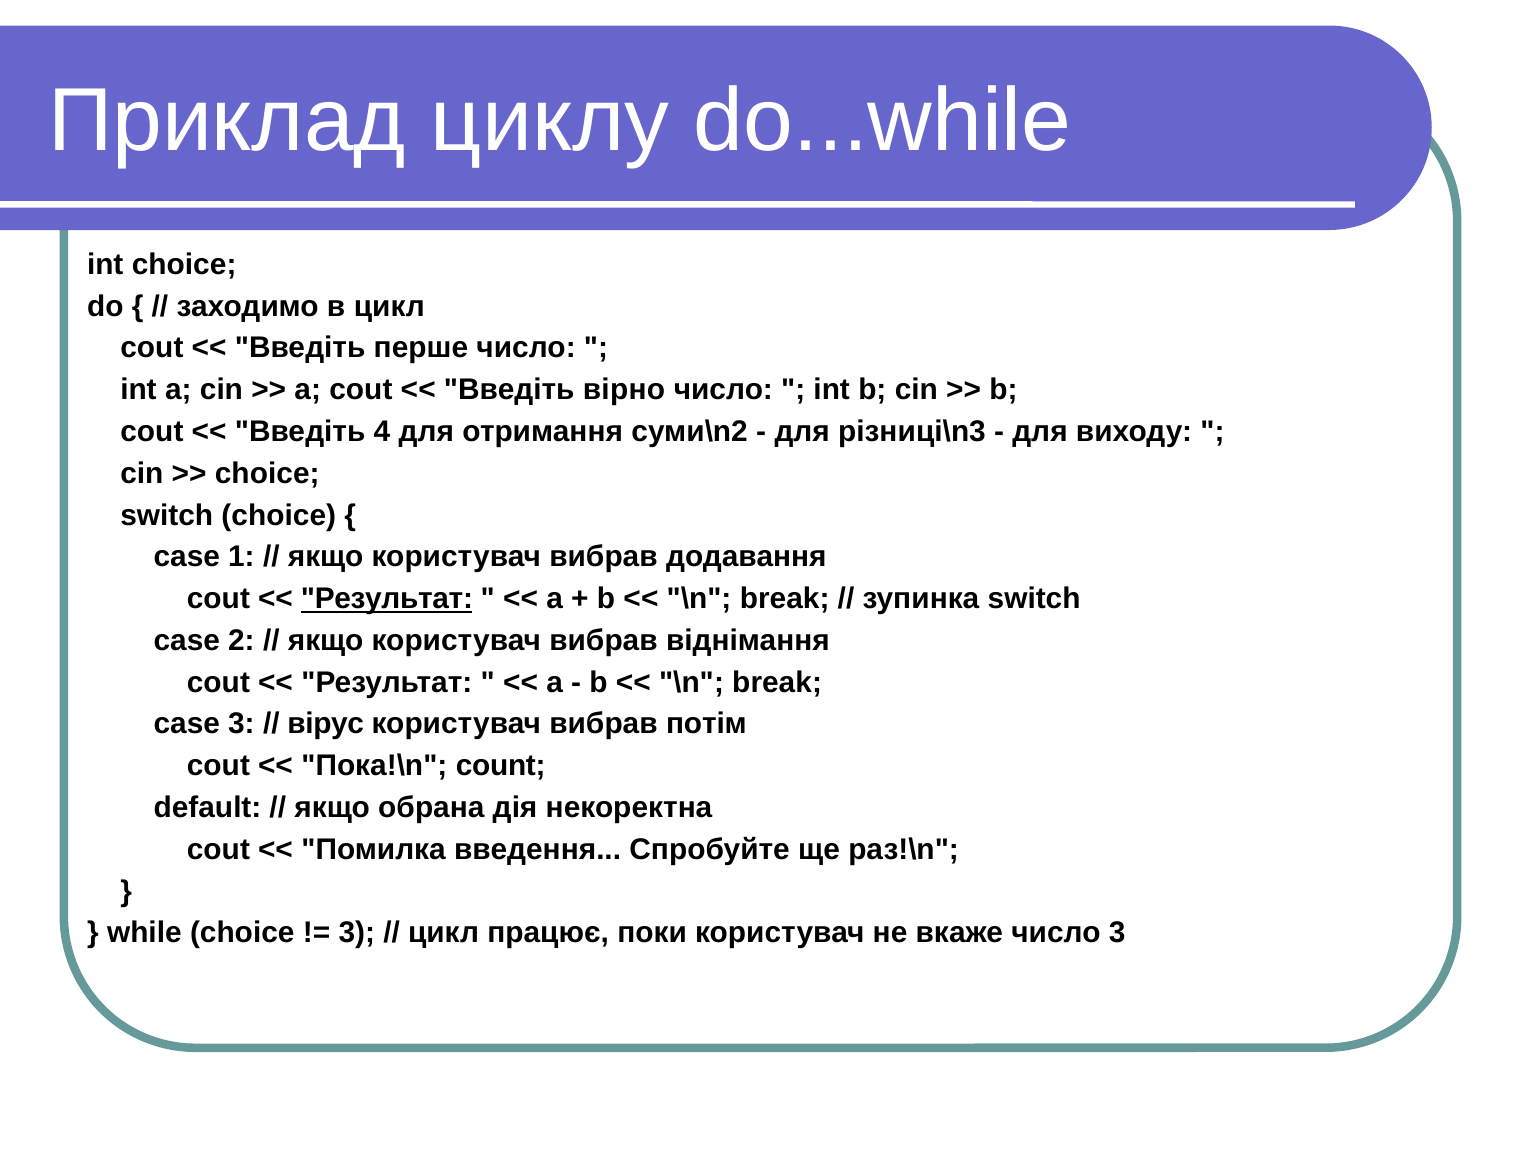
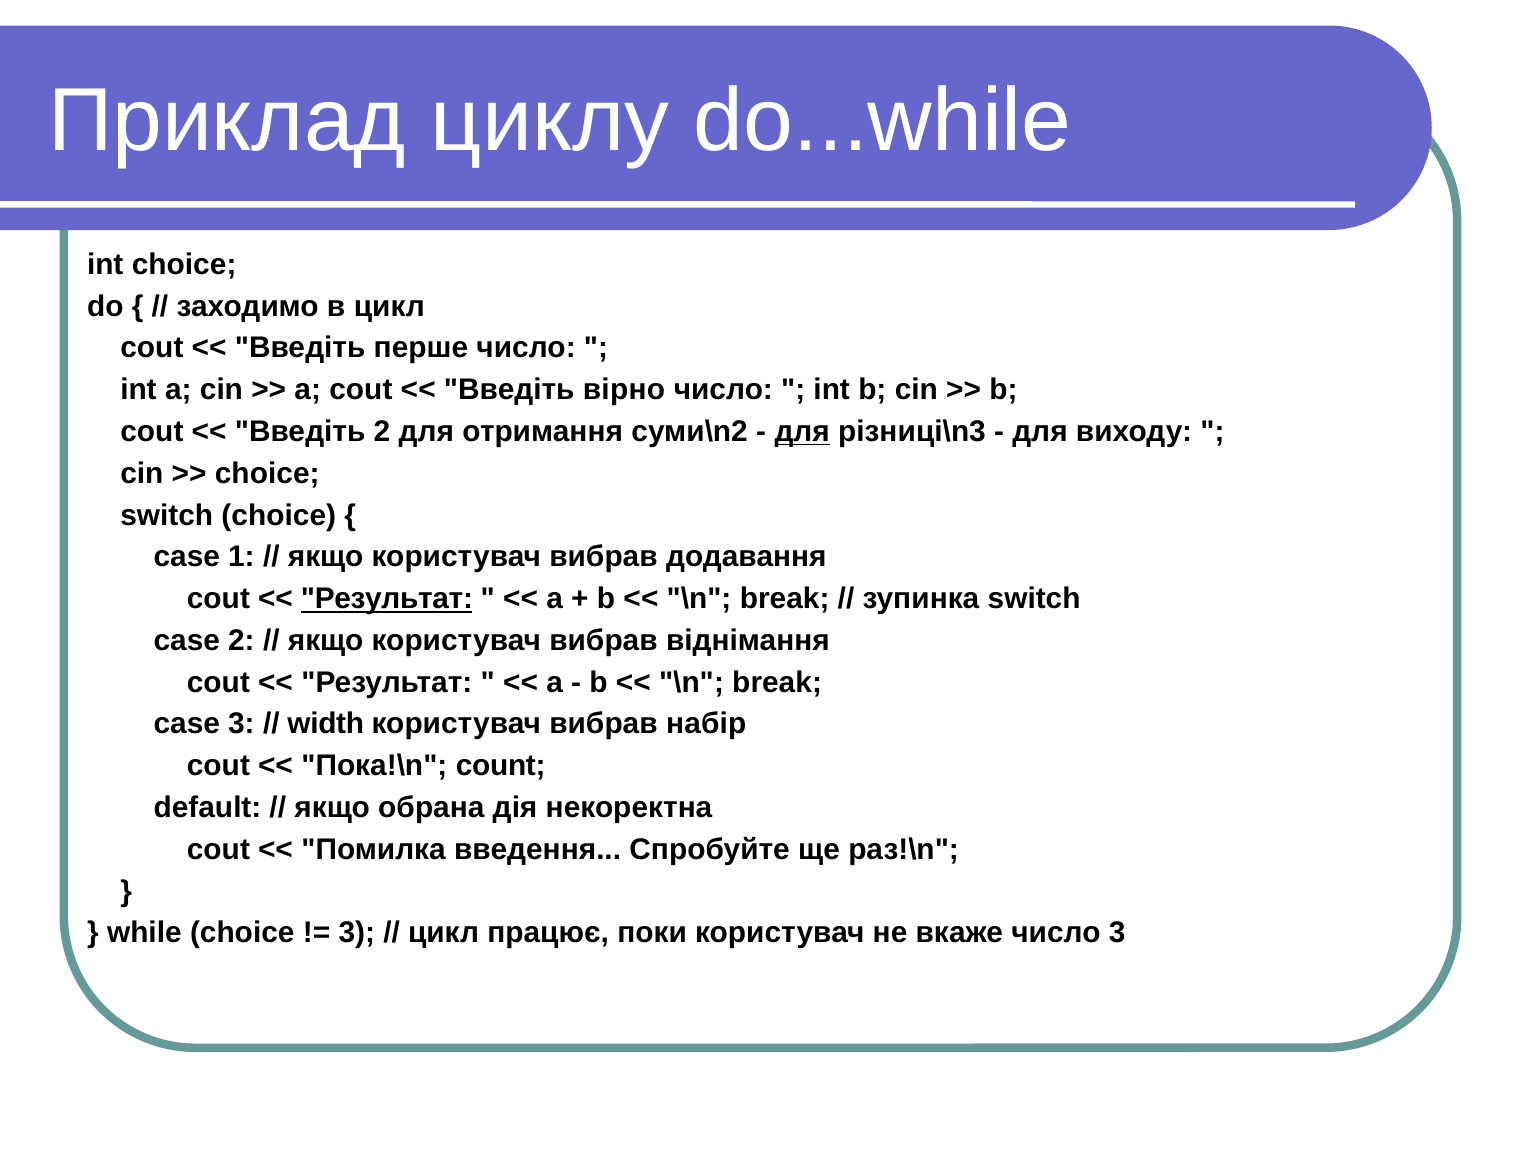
Введіть 4: 4 -> 2 (382, 432)
для underline: none -> present (802, 432)
вірус: вірус -> width (326, 724)
потім: потім -> набір (706, 724)
